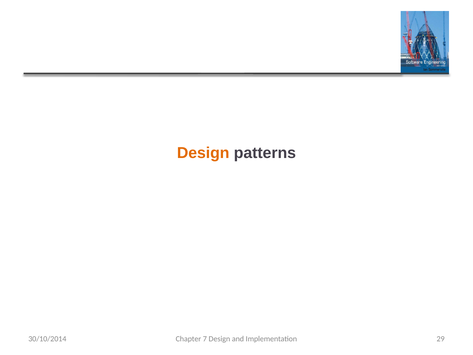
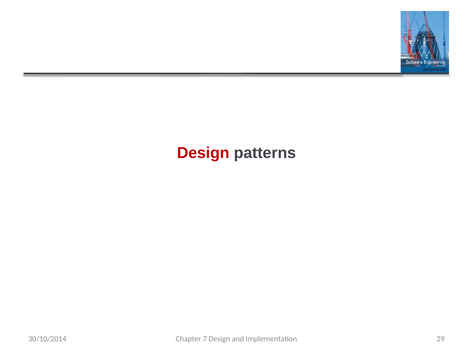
Design colour: orange -> red (203, 153)
